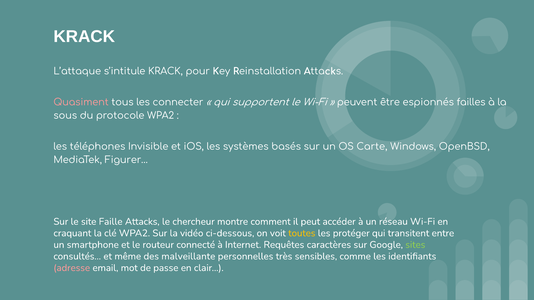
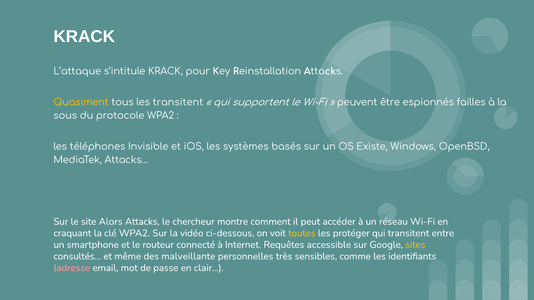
Quasiment colour: pink -> yellow (81, 103)
les connecter: connecter -> transitent (178, 103)
Carte: Carte -> Existe (372, 147)
Figurer…: Figurer… -> Attacks… (126, 160)
Faille: Faille -> Alors (111, 222)
caractères: caractères -> accessible (329, 245)
sites colour: light green -> yellow (415, 245)
